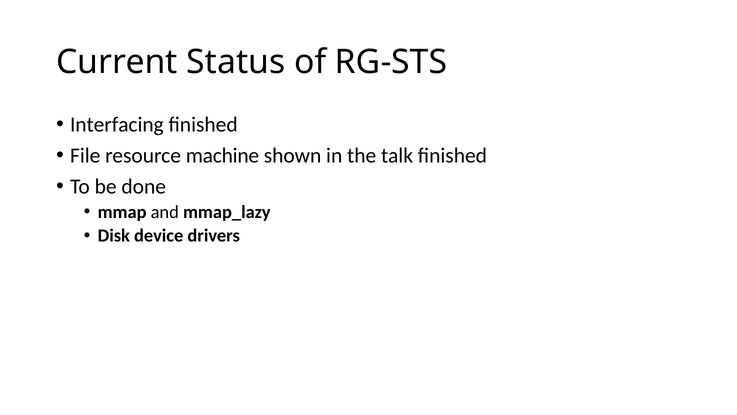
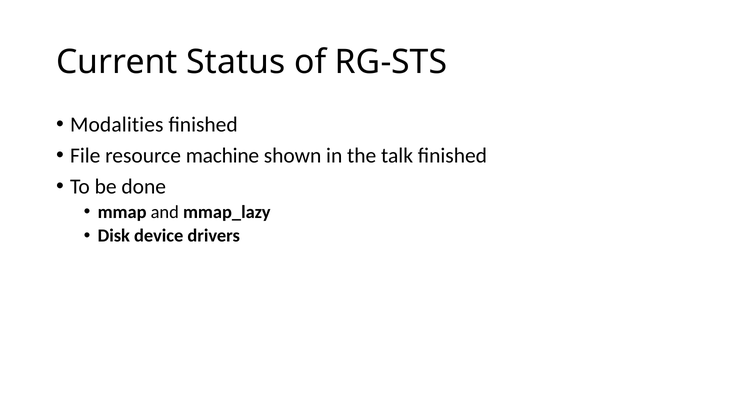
Interfacing: Interfacing -> Modalities (117, 125)
